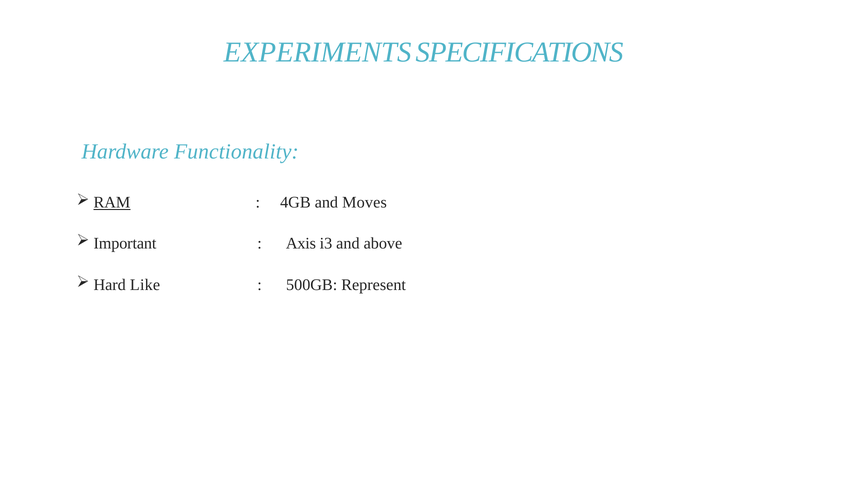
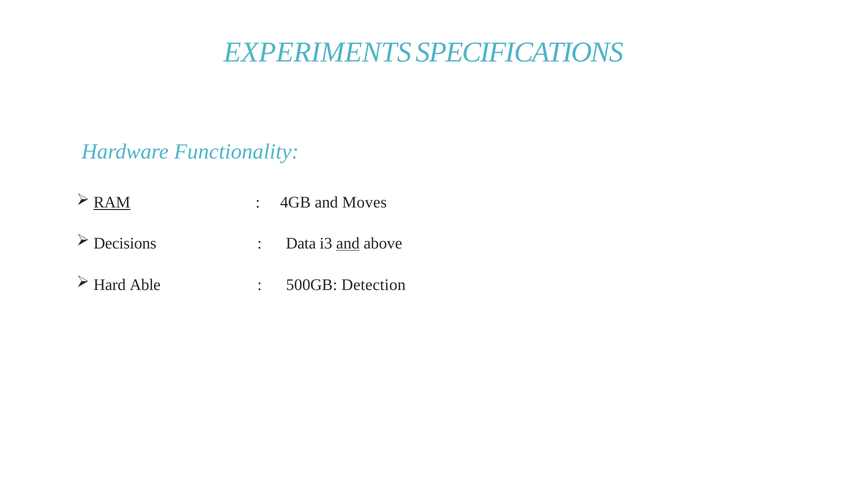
Important: Important -> Decisions (125, 244)
Axis: Axis -> Data (301, 244)
and underline: none -> present (348, 244)
Like: Like -> Able (145, 285)
Represent: Represent -> Detection (374, 285)
